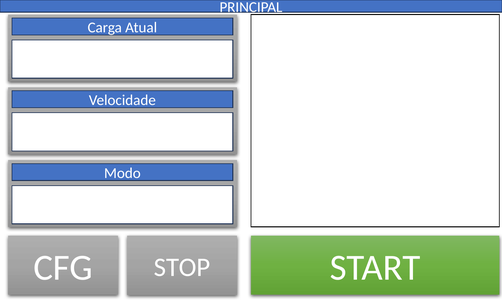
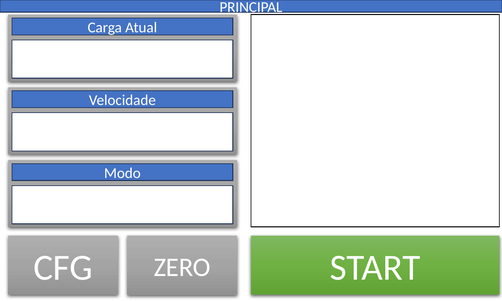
STOP: STOP -> ZERO (182, 267)
